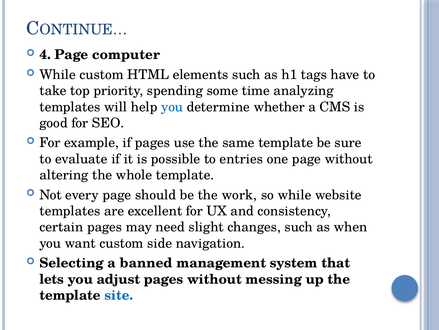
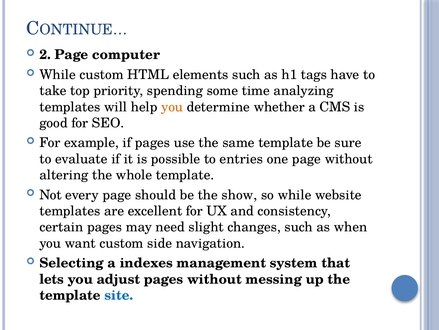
4: 4 -> 2 (45, 55)
you colour: blue -> orange (172, 107)
work: work -> show (239, 194)
banned: banned -> indexes (146, 263)
